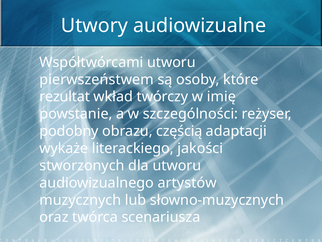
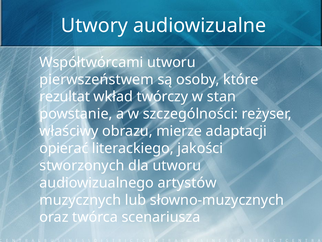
imię: imię -> stan (221, 97)
podobny: podobny -> właściwy (69, 131)
częścią: częścią -> mierze (179, 131)
wykaże: wykaże -> opierać (64, 148)
